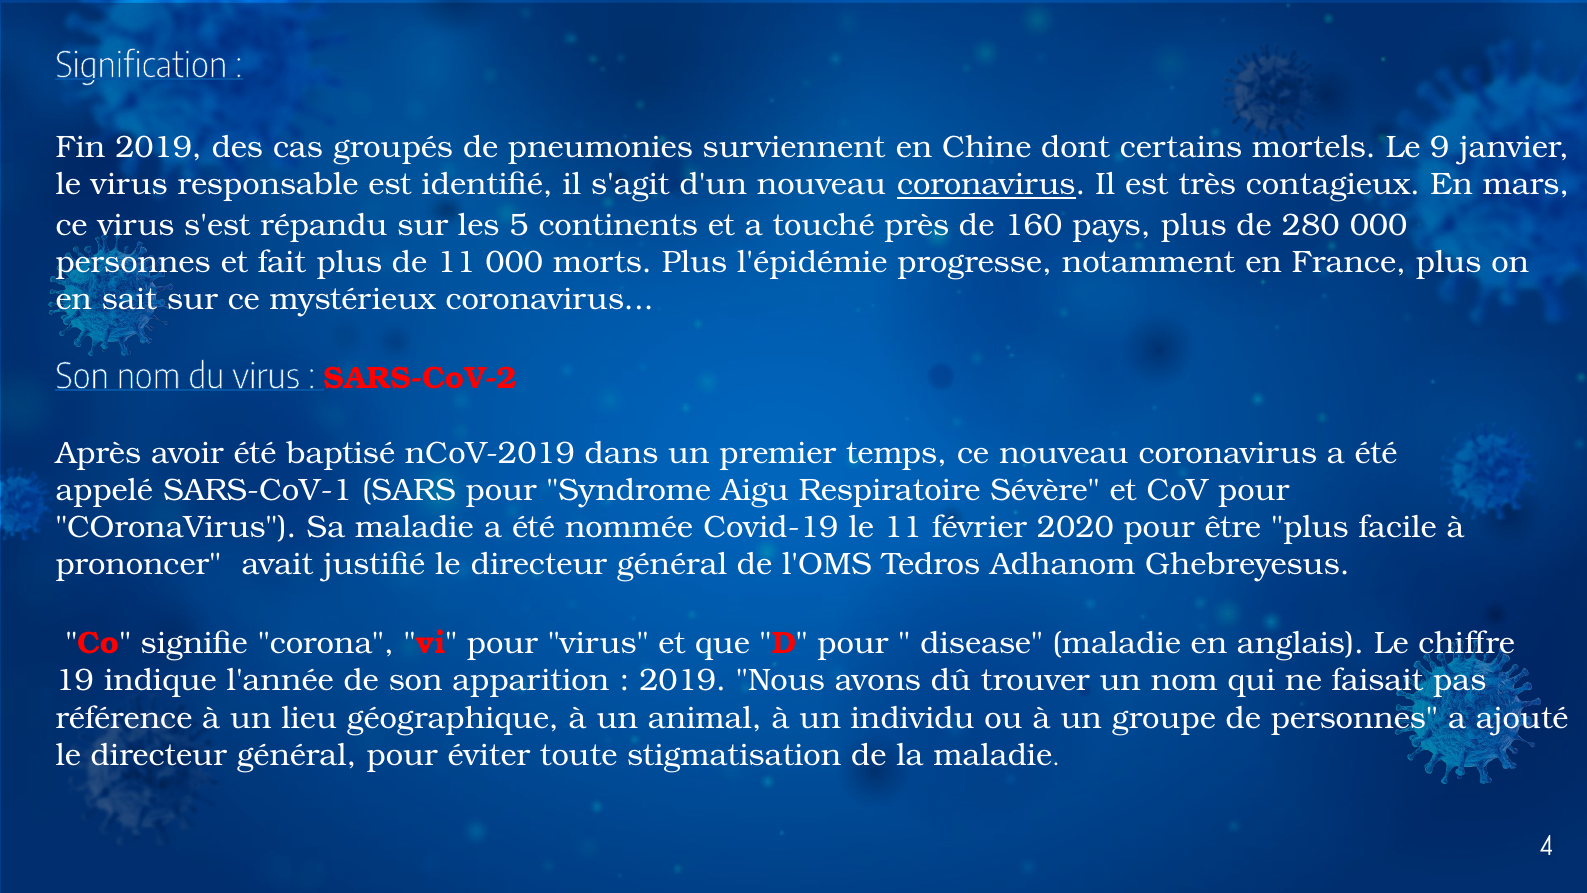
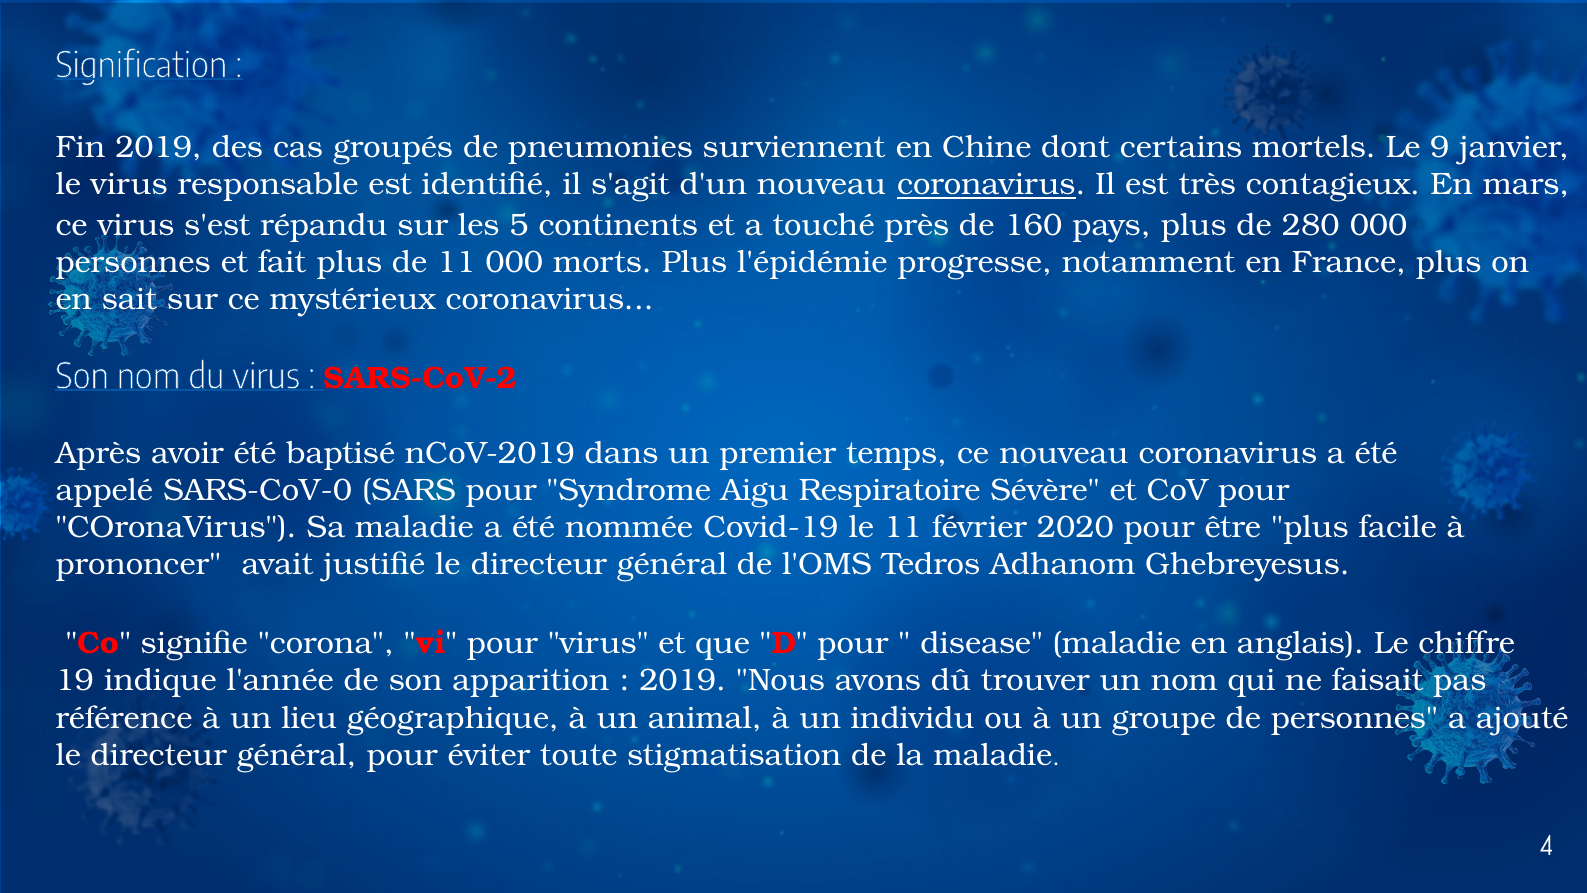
SARS-CoV-1: SARS-CoV-1 -> SARS-CoV-0 (258, 490)
